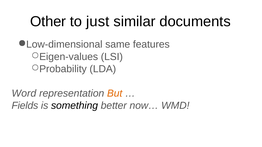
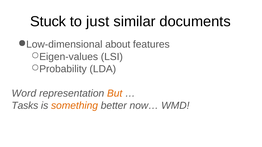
Other: Other -> Stuck (48, 22)
same: same -> about (118, 45)
Fields: Fields -> Tasks (25, 106)
something colour: black -> orange (75, 106)
